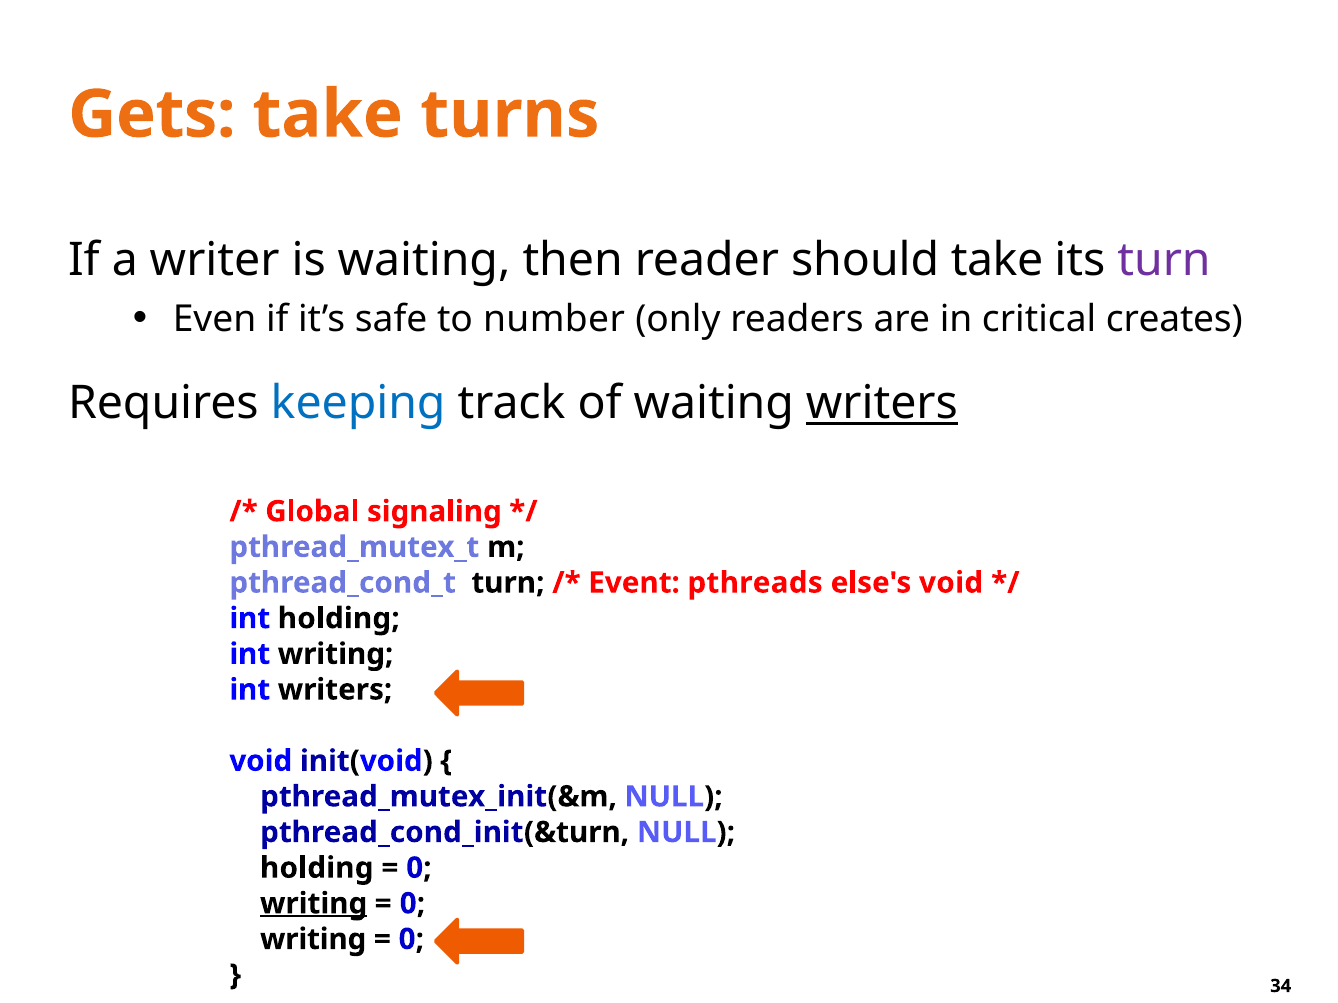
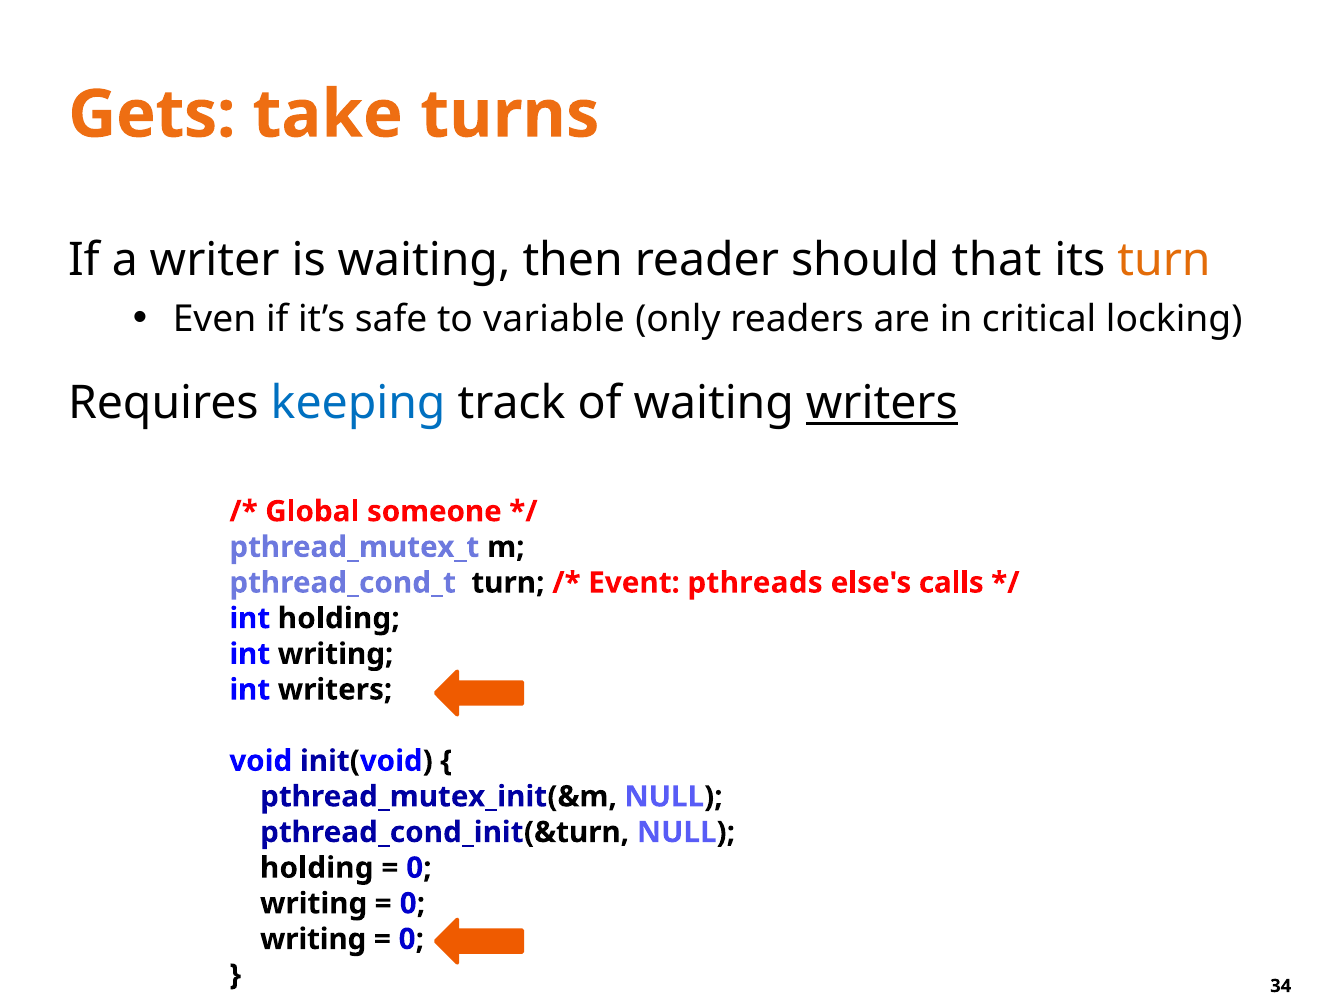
should take: take -> that (997, 261)
turn colour: purple -> orange (1164, 261)
number: number -> variable (554, 319)
creates: creates -> locking (1174, 319)
signaling: signaling -> someone (434, 512)
else's void: void -> calls (951, 583)
writing underline: present -> none (314, 904)
